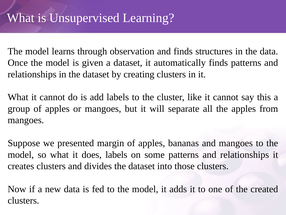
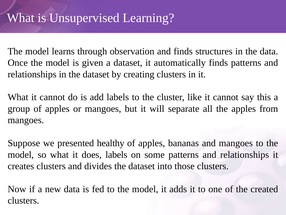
margin: margin -> healthy (111, 143)
